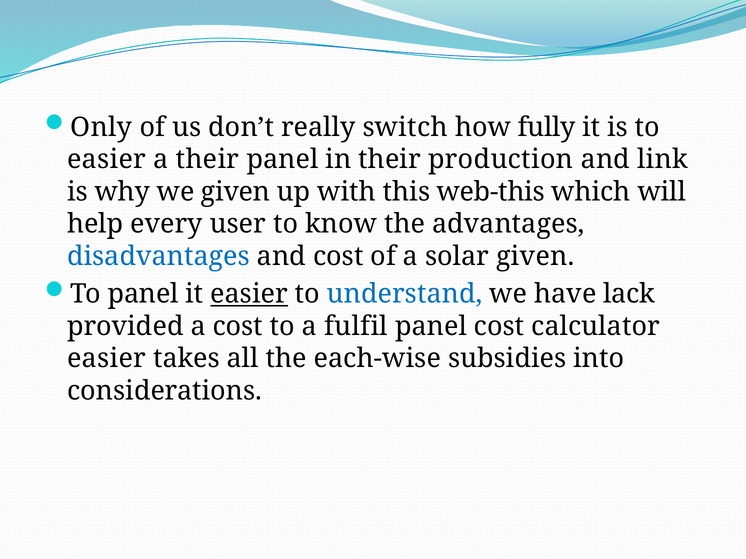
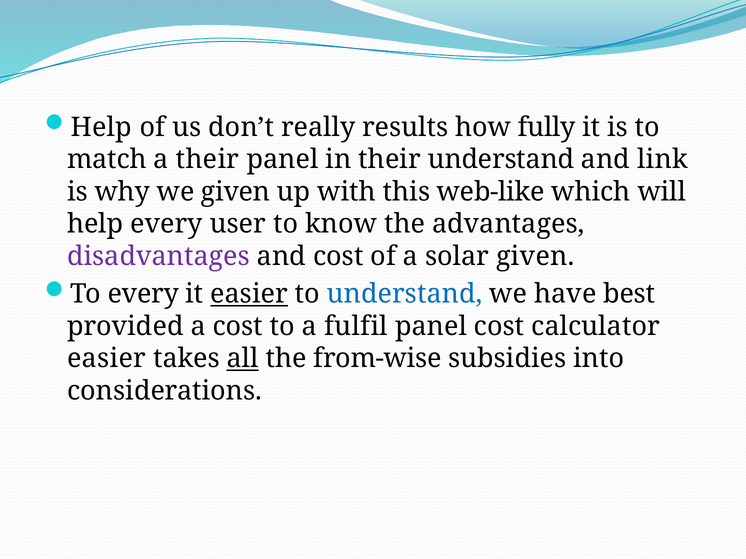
Only: Only -> Help (101, 127)
switch: switch -> results (405, 127)
easier: easier -> match (107, 160)
their production: production -> understand (501, 160)
web-this: web-this -> web-like (491, 192)
disadvantages colour: blue -> purple (158, 257)
To panel: panel -> every (143, 294)
lack: lack -> best (629, 294)
all underline: none -> present (243, 359)
each-wise: each-wise -> from-wise (377, 359)
